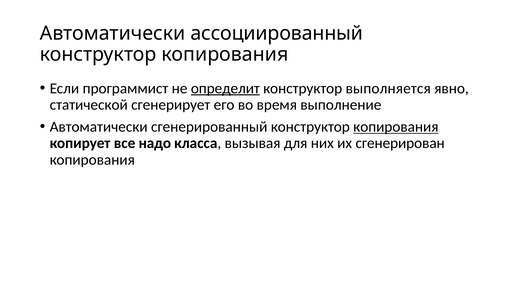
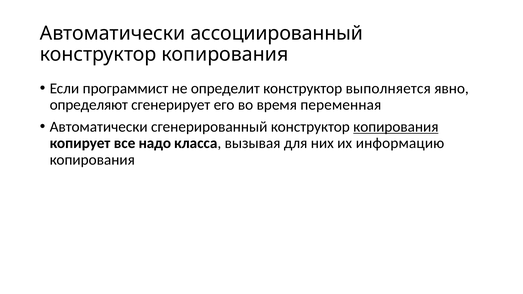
определит underline: present -> none (225, 88)
статической: статической -> определяют (89, 105)
выполнение: выполнение -> переменная (341, 105)
сгенерирован: сгенерирован -> информацию (400, 143)
